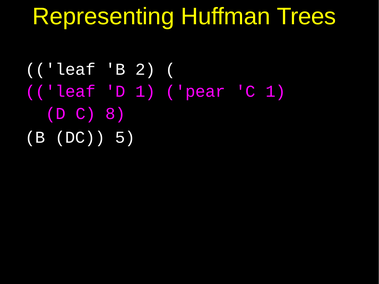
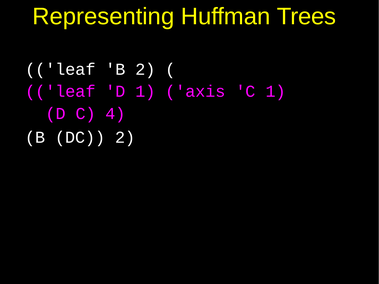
pear: pear -> axis (195, 91)
8: 8 -> 4 (115, 114)
DC 5: 5 -> 2 (125, 137)
